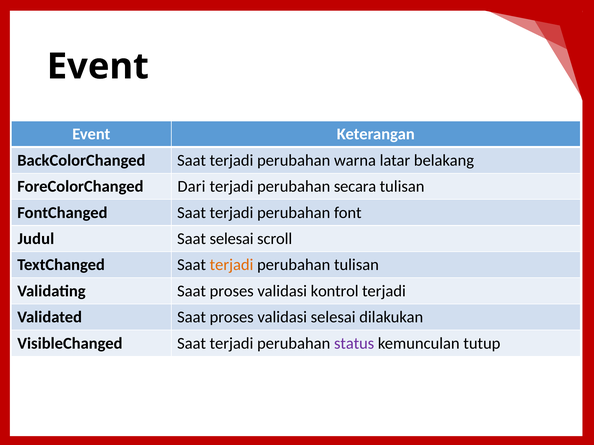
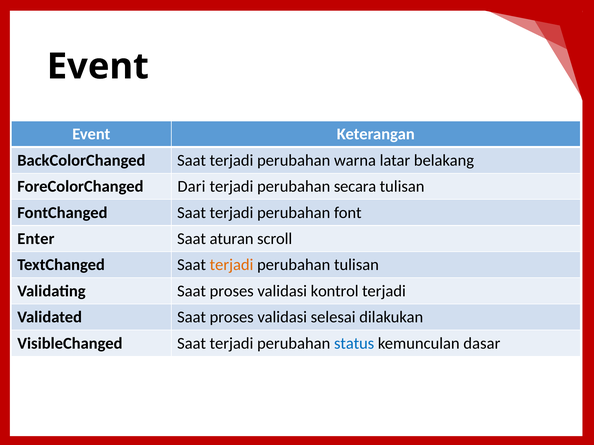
Judul: Judul -> Enter (36, 239)
Saat selesai: selesai -> aturan (232, 239)
status colour: purple -> blue (354, 344)
tutup: tutup -> dasar (482, 344)
